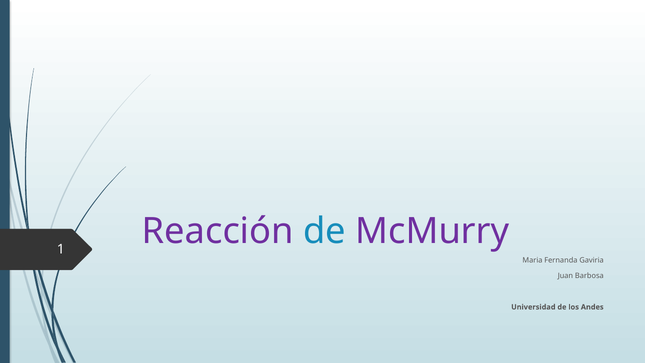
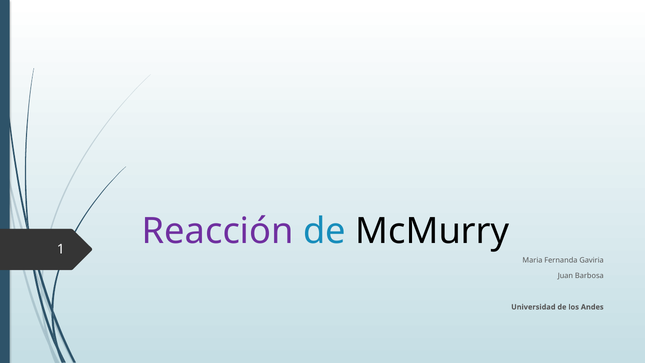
McMurry colour: purple -> black (432, 231)
